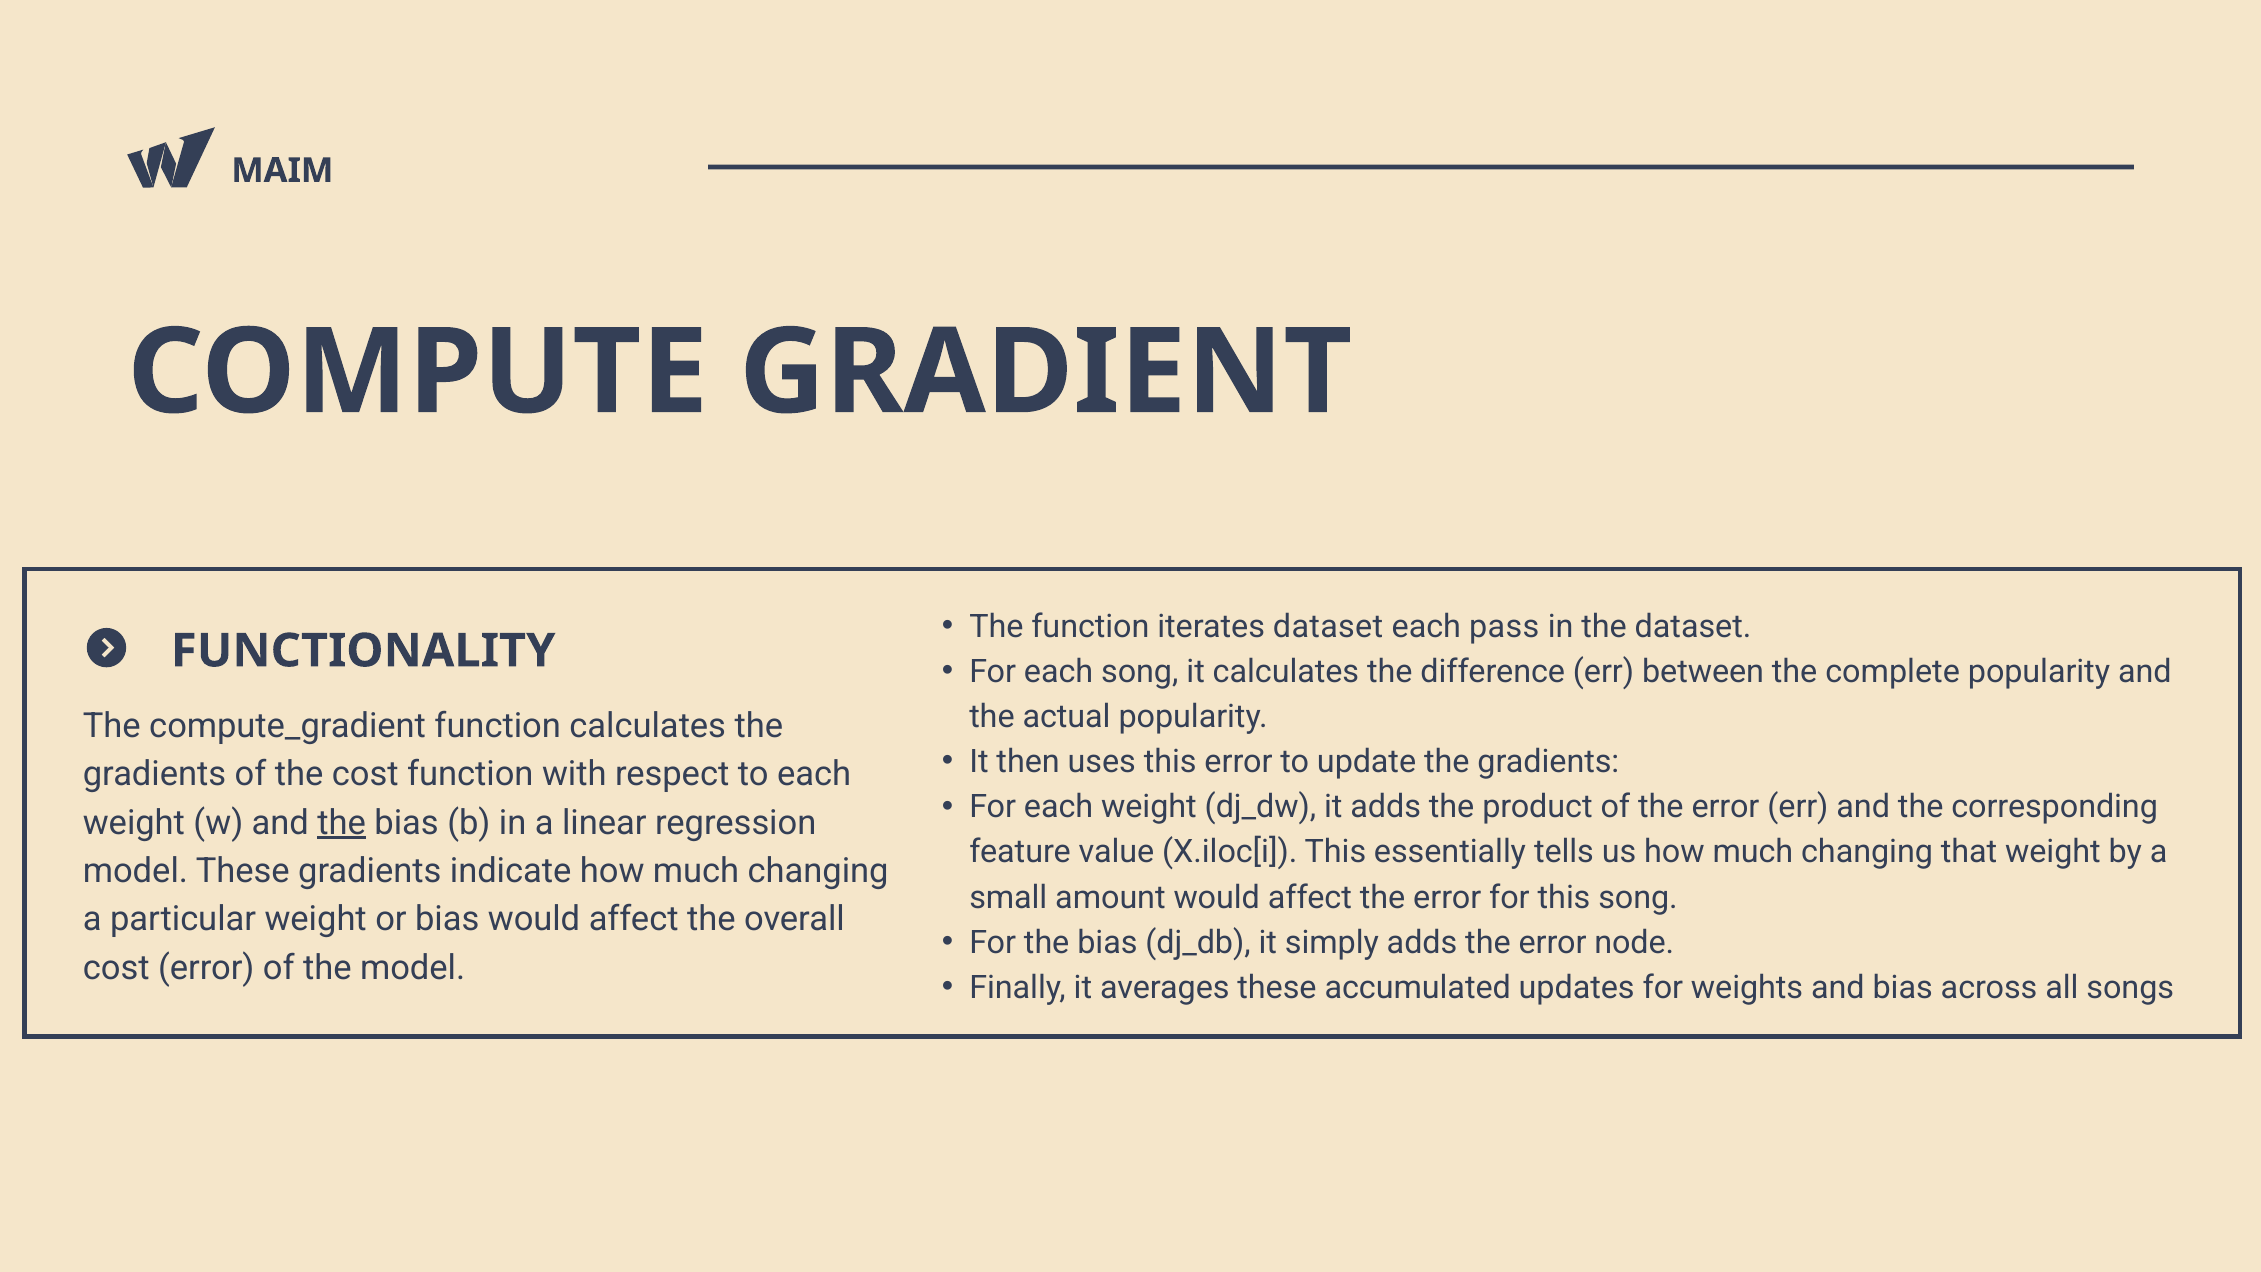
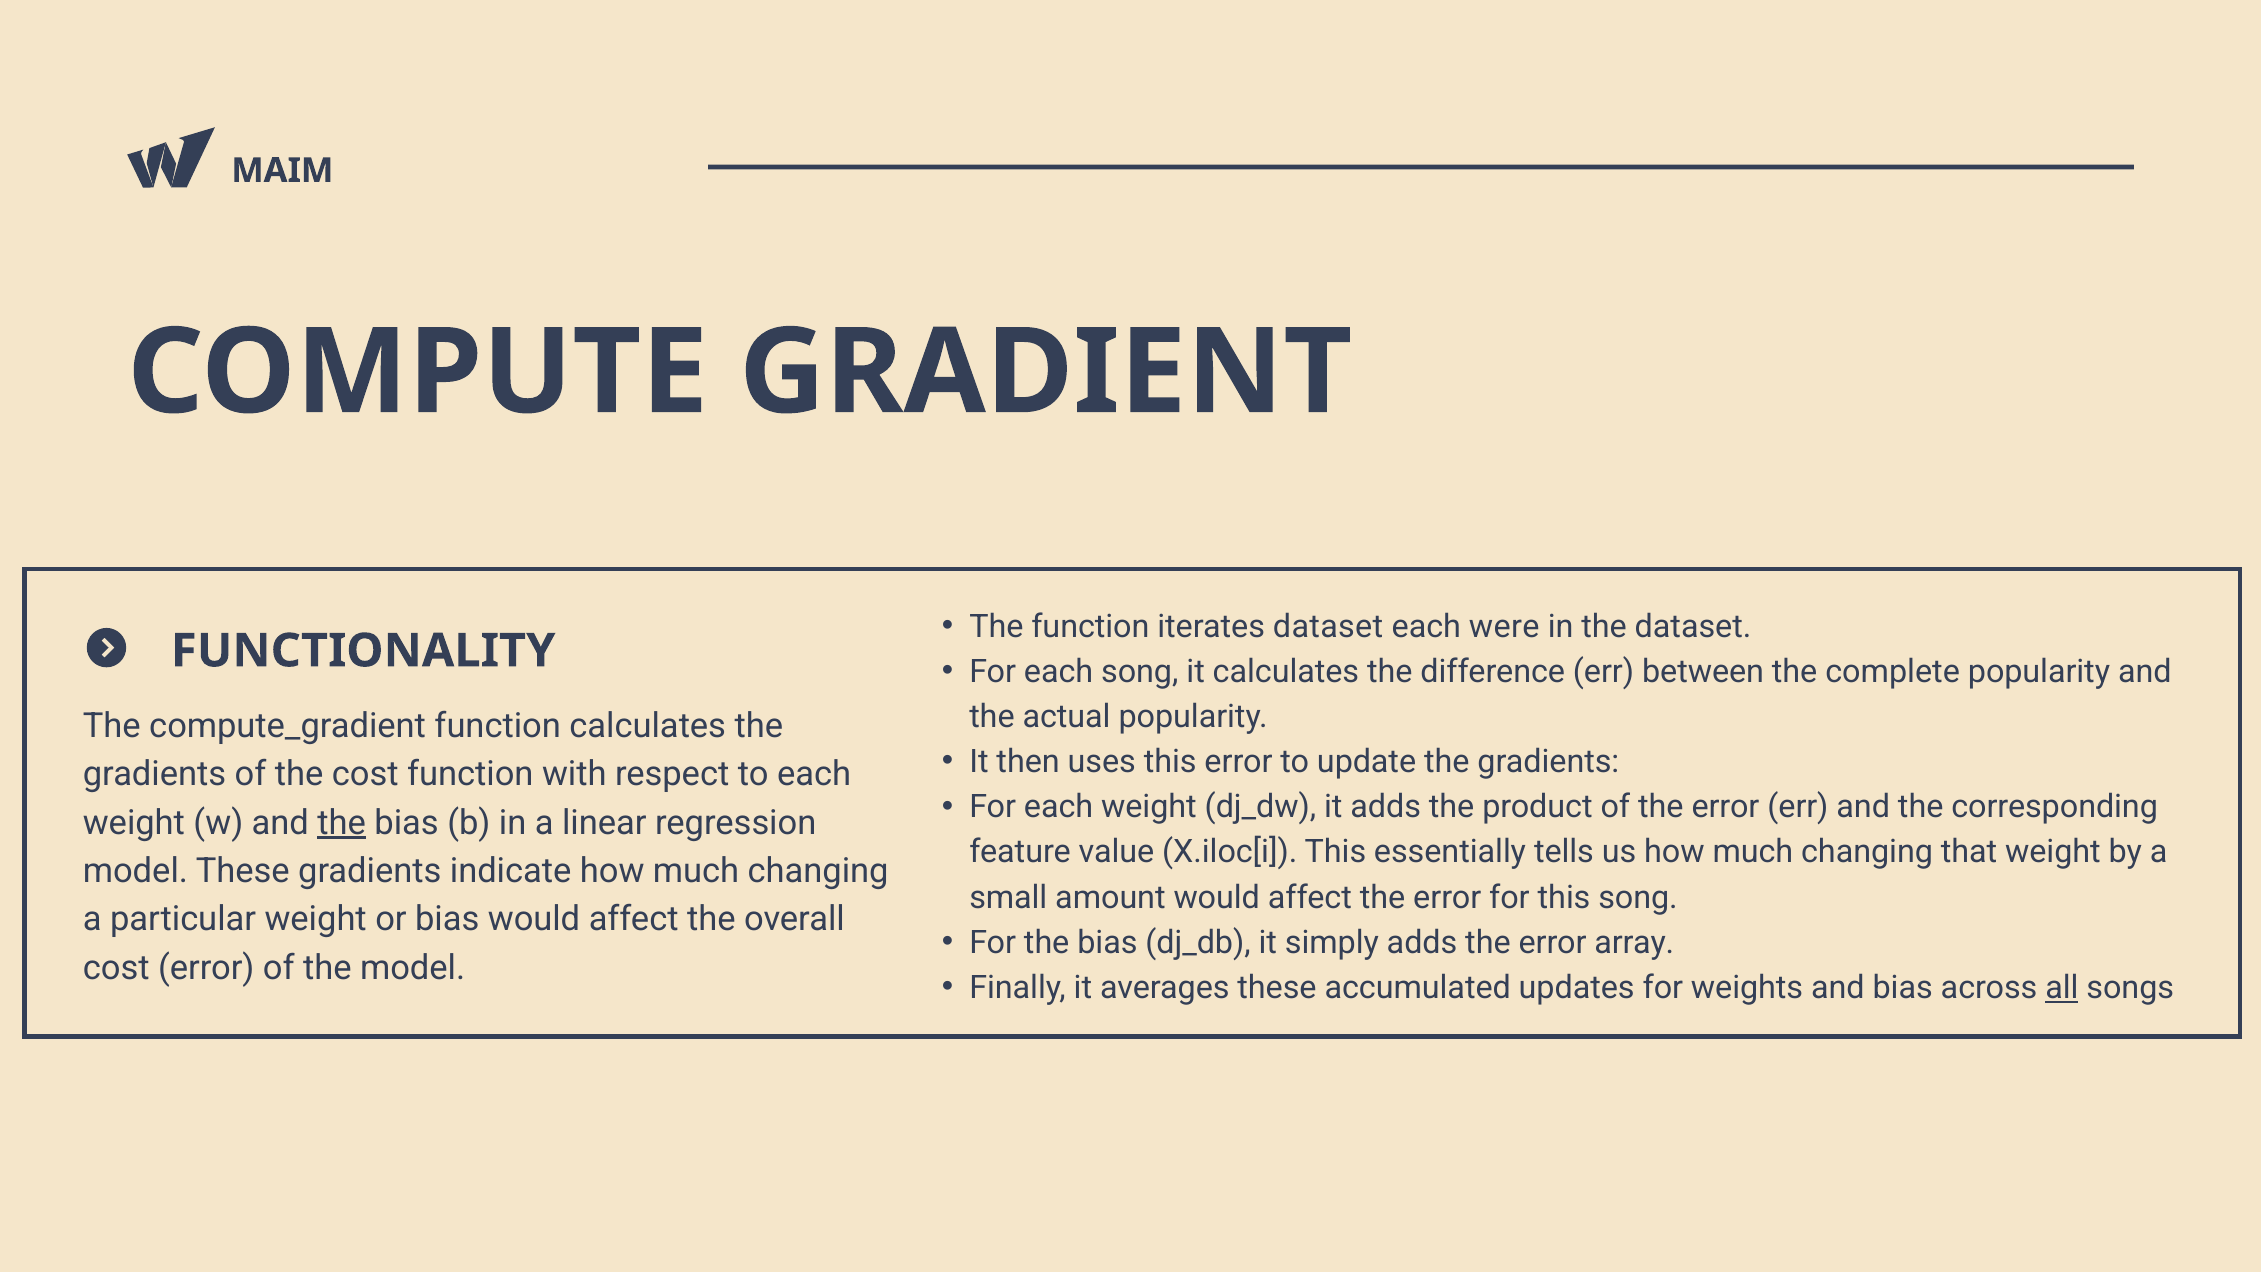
pass: pass -> were (1504, 626)
node: node -> array (1634, 942)
all underline: none -> present (2062, 988)
